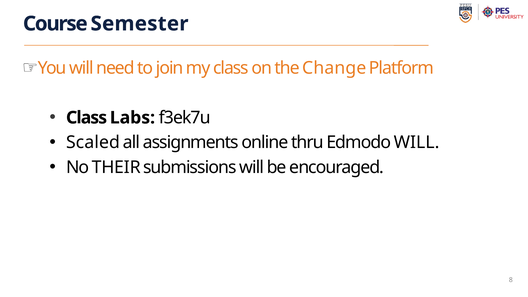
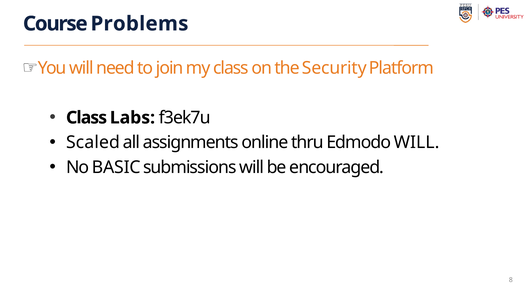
Semester: Semester -> Problems (140, 24)
Change: Change -> Security (334, 68)
THEIR: THEIR -> BASIC (116, 167)
